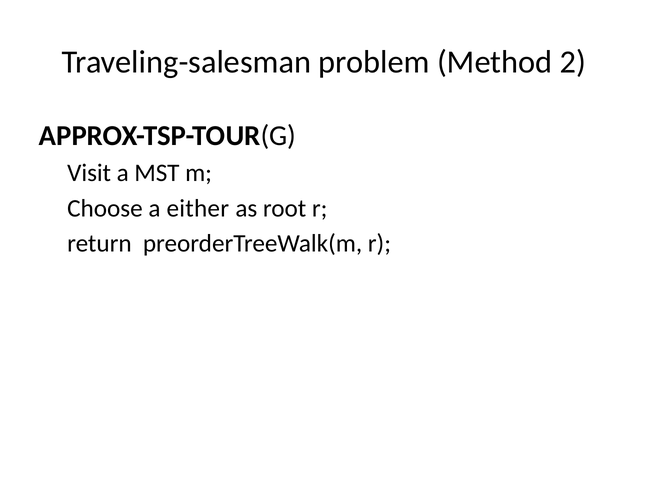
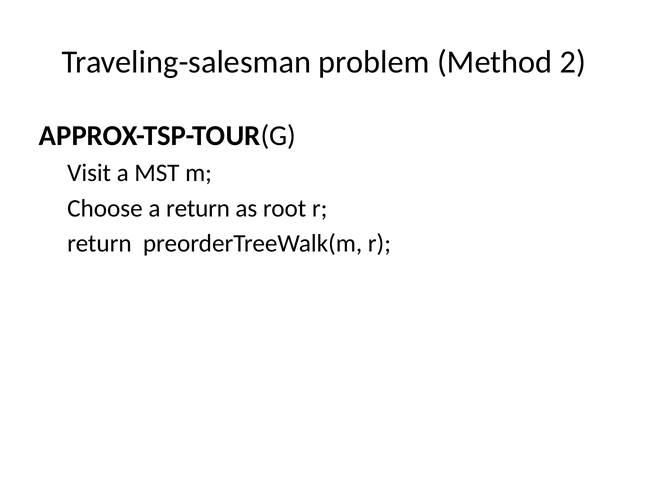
a either: either -> return (198, 208)
